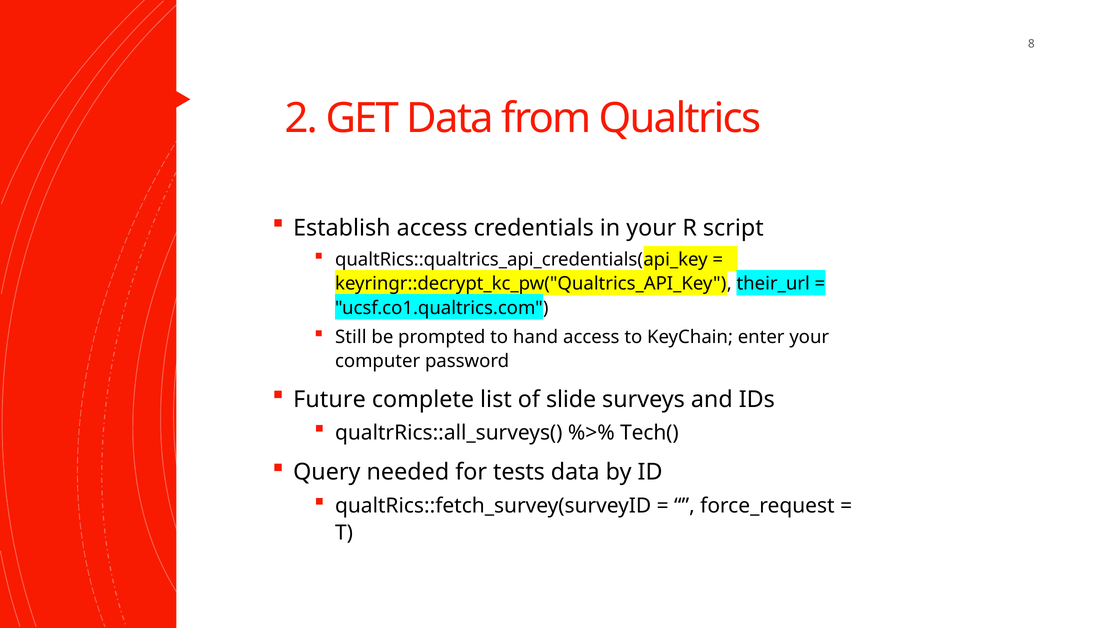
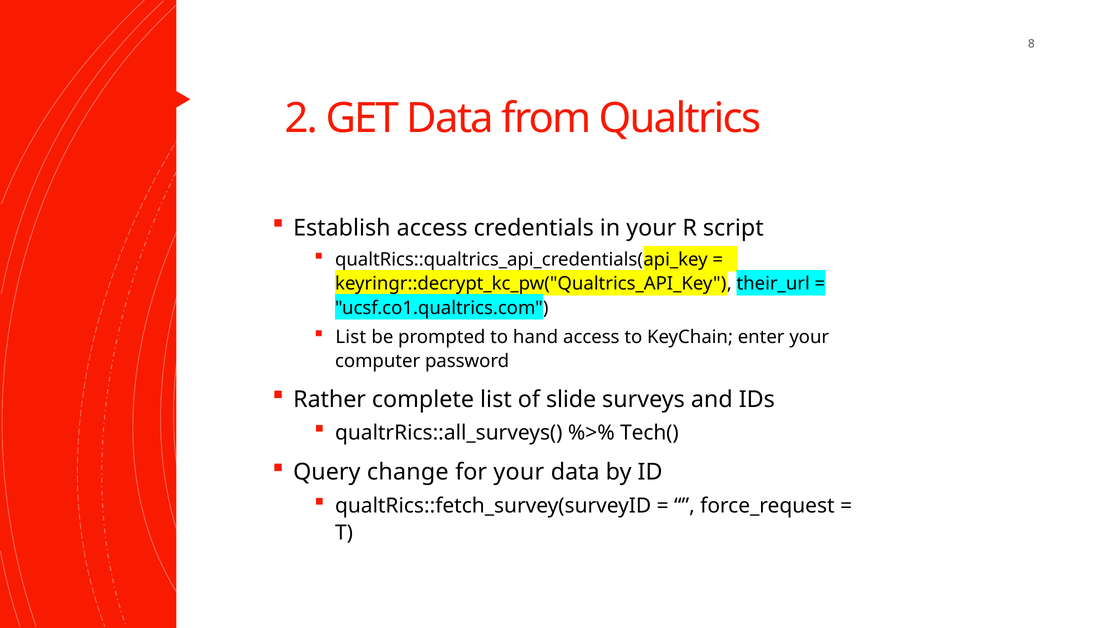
Still: Still -> List (351, 337)
Future: Future -> Rather (330, 400)
needed: needed -> change (408, 473)
for tests: tests -> your (519, 473)
